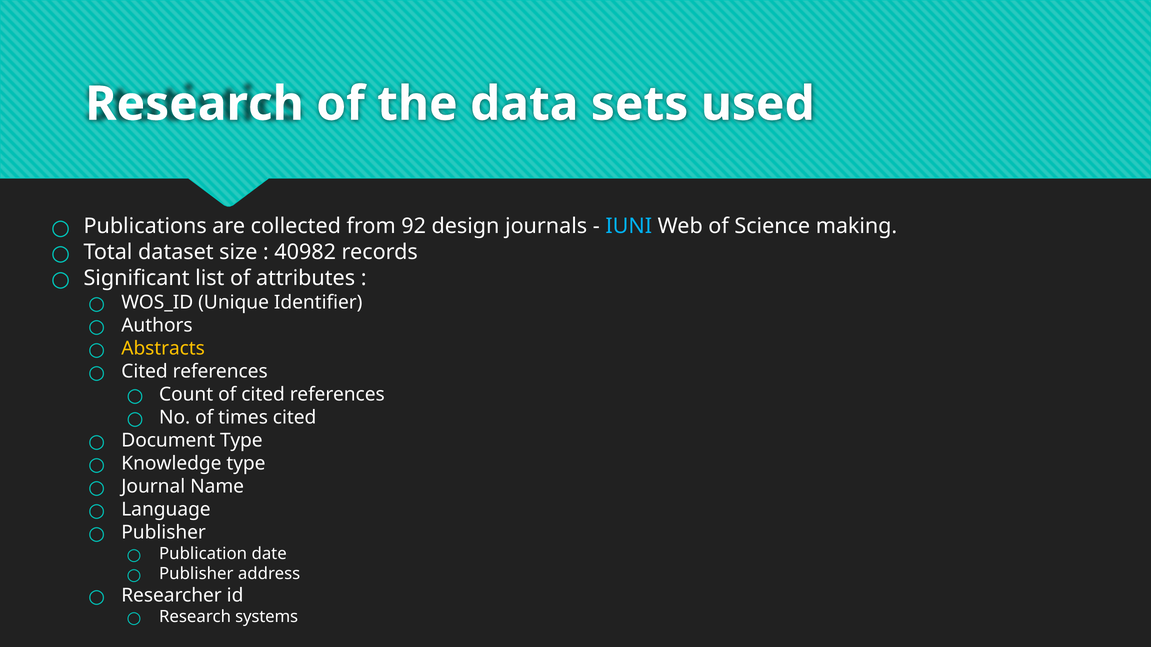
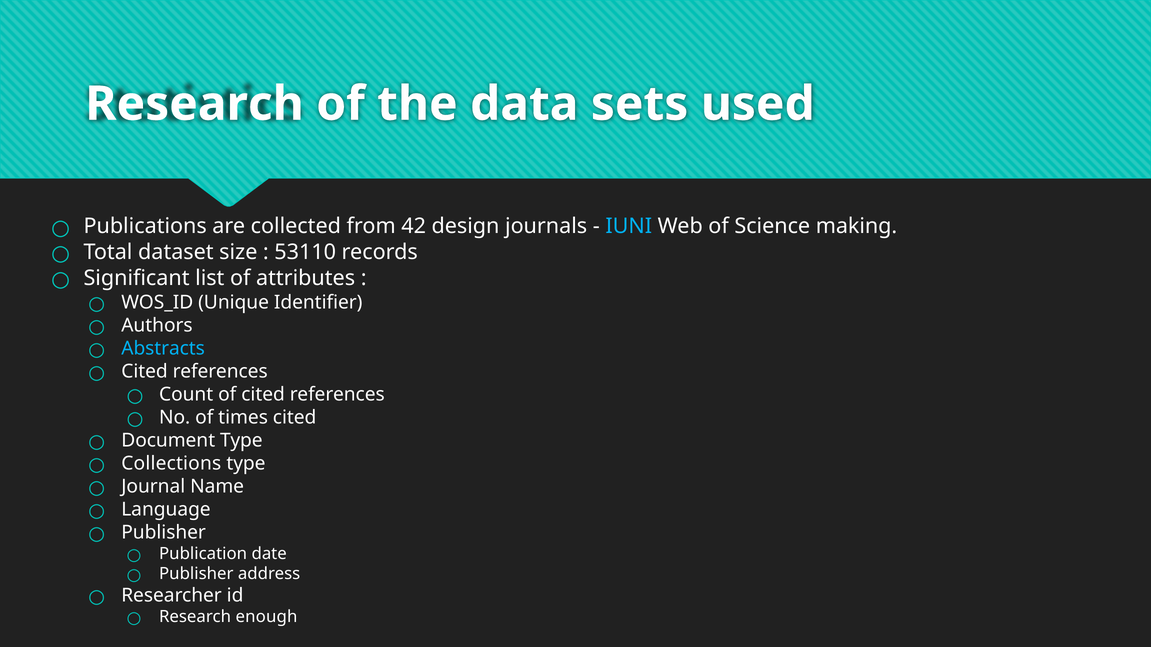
92: 92 -> 42 (414, 226)
40982: 40982 -> 53110 (305, 252)
Abstracts colour: yellow -> light blue (163, 349)
Knowledge: Knowledge -> Collections (171, 464)
systems: systems -> enough (266, 617)
